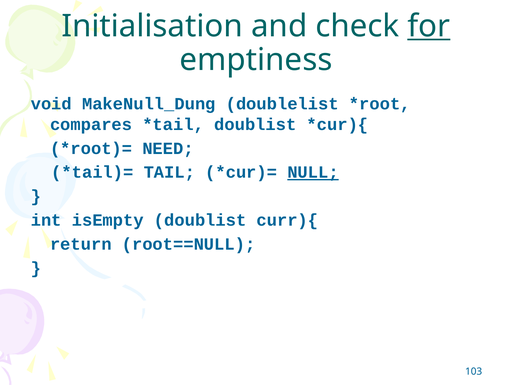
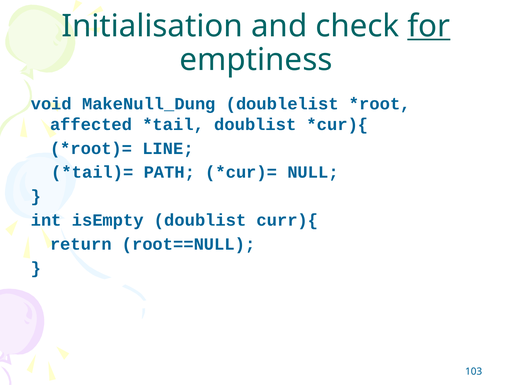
compares: compares -> affected (91, 124)
NEED: NEED -> LINE (168, 148)
TAIL: TAIL -> PATH (169, 172)
NULL underline: present -> none (313, 172)
